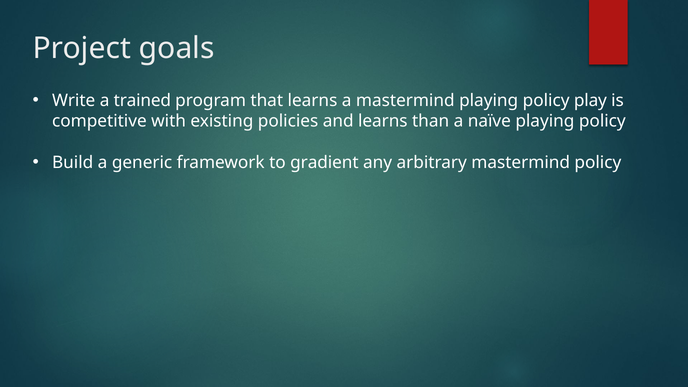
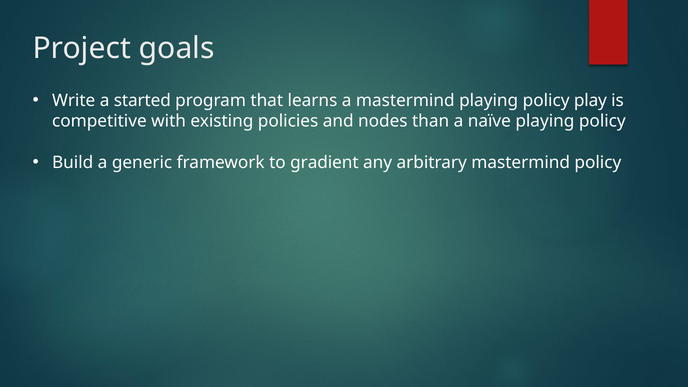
trained: trained -> started (142, 101)
and learns: learns -> nodes (383, 121)
